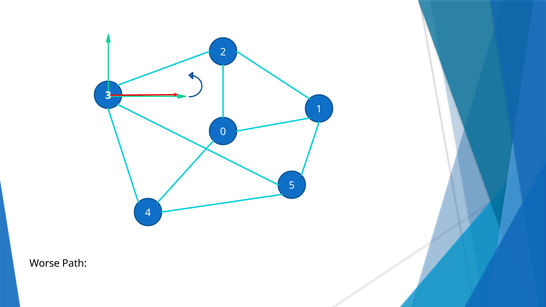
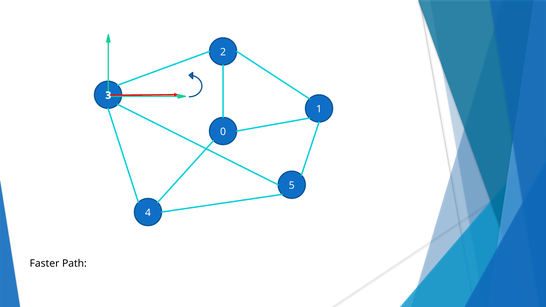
Worse: Worse -> Faster (45, 264)
